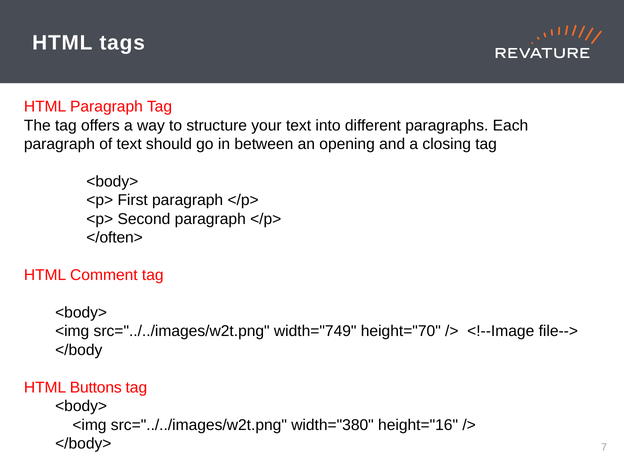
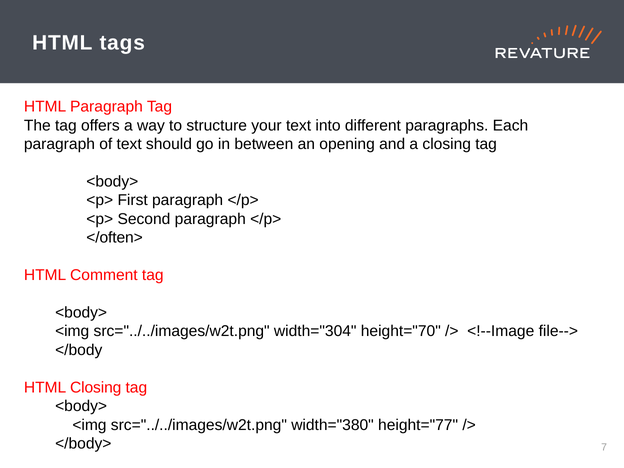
width="749: width="749 -> width="304 (315, 331)
HTML Buttons: Buttons -> Closing (96, 387)
height="16: height="16 -> height="77 (418, 425)
